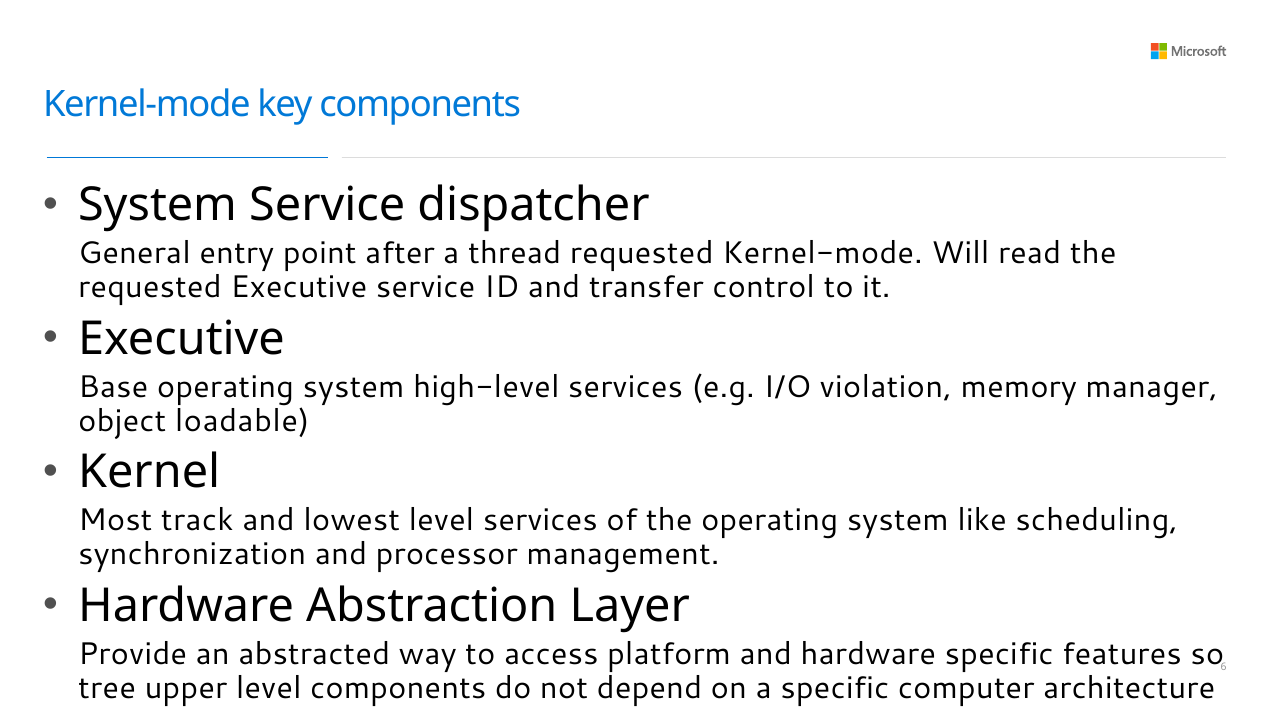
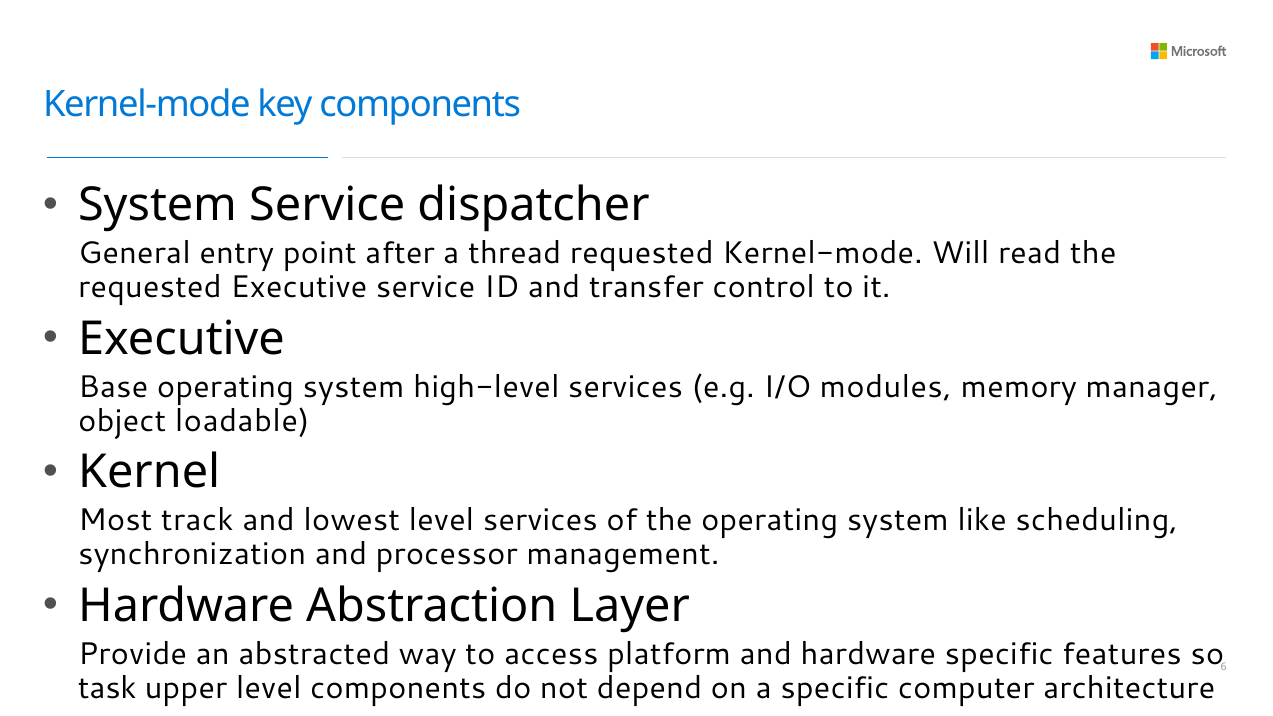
violation: violation -> modules (886, 387)
tree: tree -> task (107, 688)
